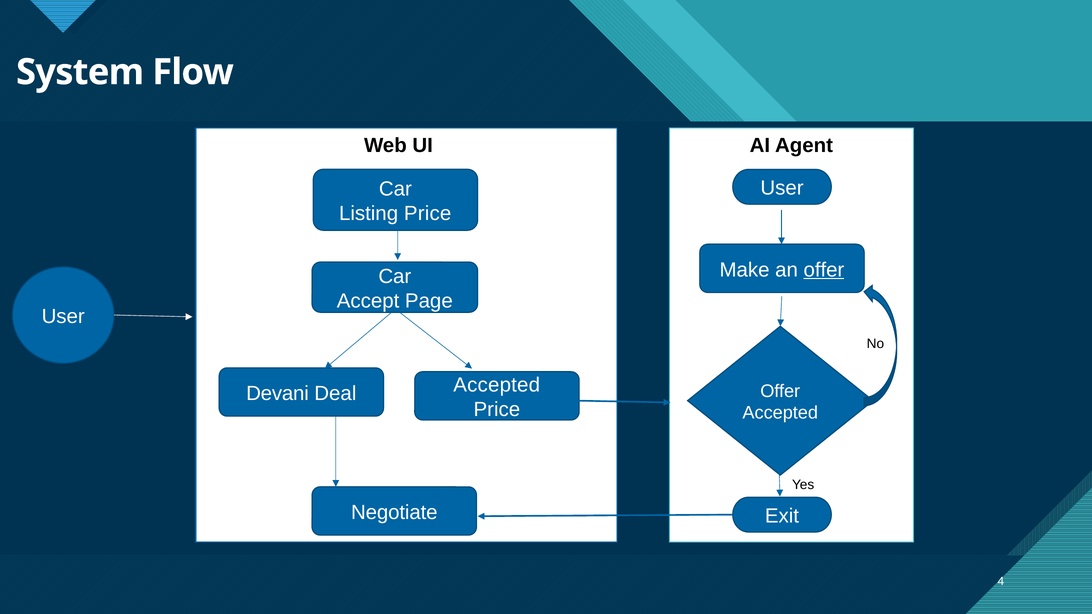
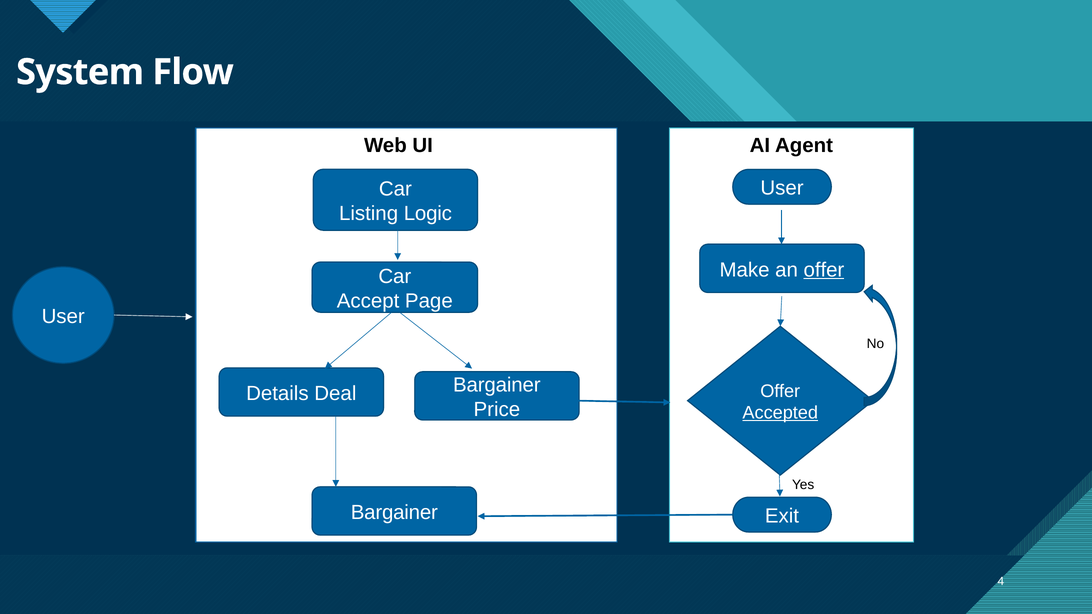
Listing Price: Price -> Logic (428, 214)
Devani: Devani -> Details (277, 394)
Deal Accepted: Accepted -> Bargainer (497, 385)
Accepted underline: none -> present (780, 413)
Negotiate: Negotiate -> Bargainer (394, 513)
